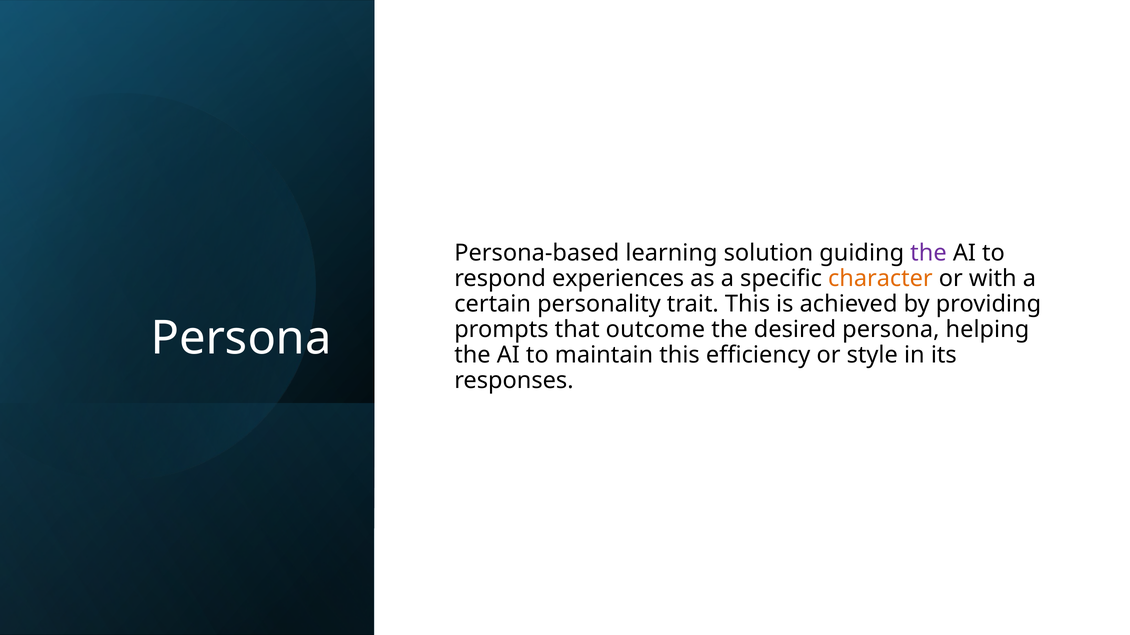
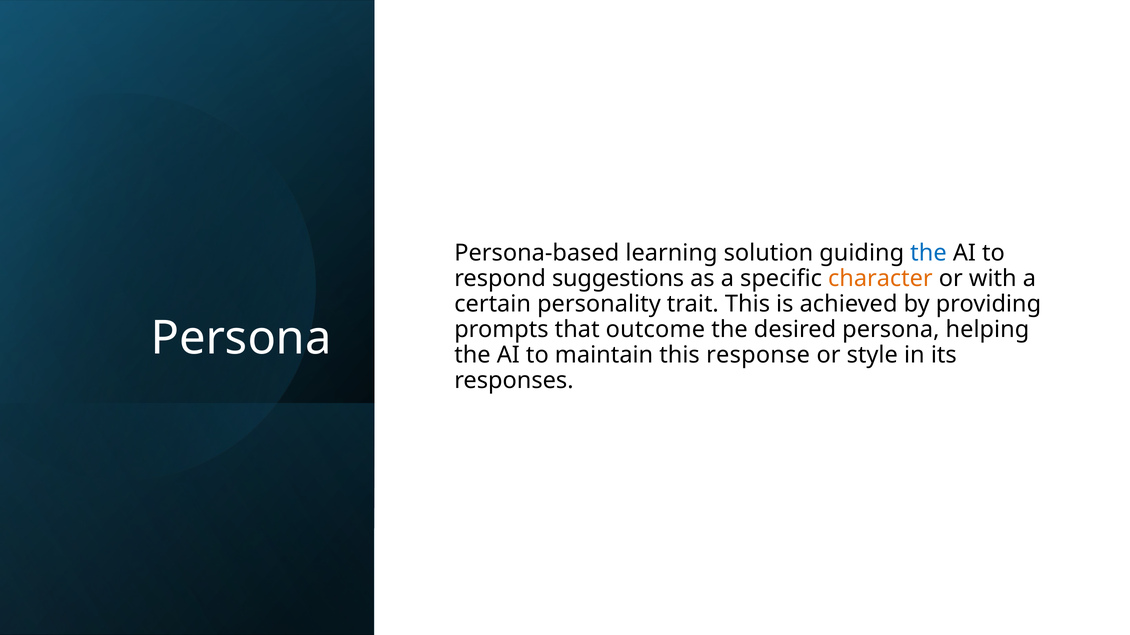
the colour: purple -> blue (928, 253)
experiences: experiences -> suggestions (618, 279)
efficiency: efficiency -> response (758, 355)
